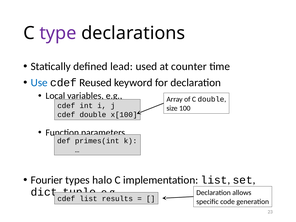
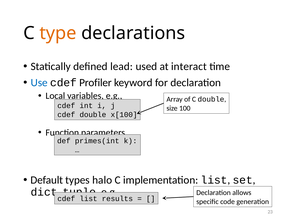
type colour: purple -> orange (58, 33)
counter: counter -> interact (189, 67)
Reused: Reused -> Profiler (95, 83)
Fourier: Fourier -> Default (47, 180)
